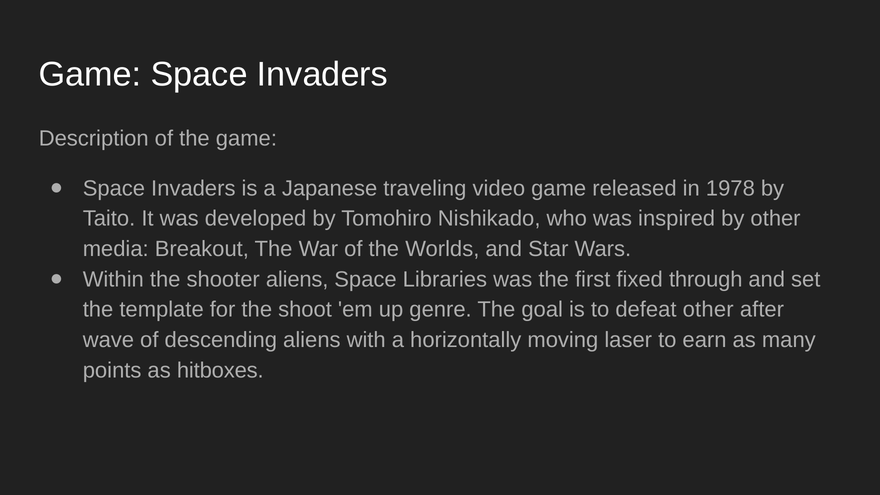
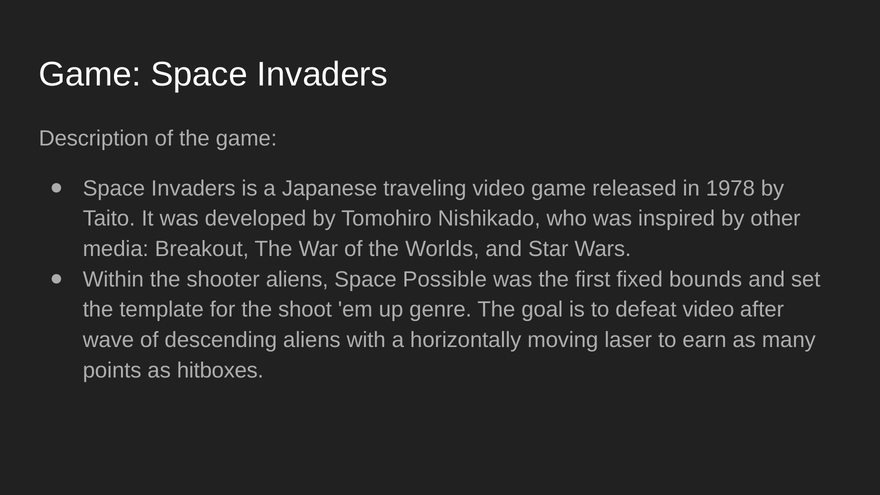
Libraries: Libraries -> Possible (445, 279)
through: through -> bounds (706, 279)
defeat other: other -> video (708, 310)
